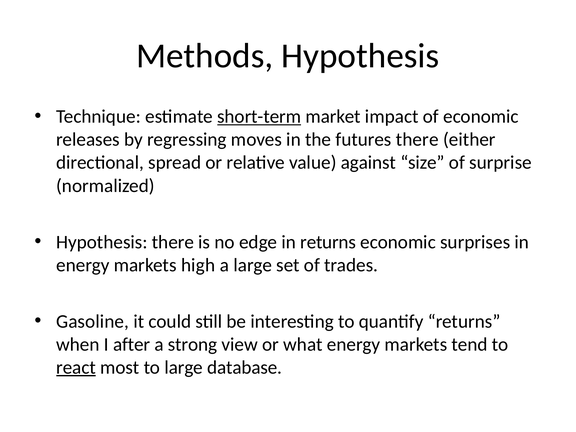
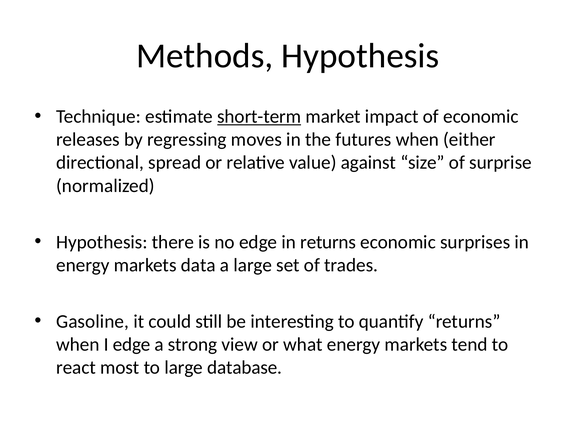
futures there: there -> when (417, 140)
high: high -> data (198, 265)
I after: after -> edge (132, 344)
react underline: present -> none (76, 367)
